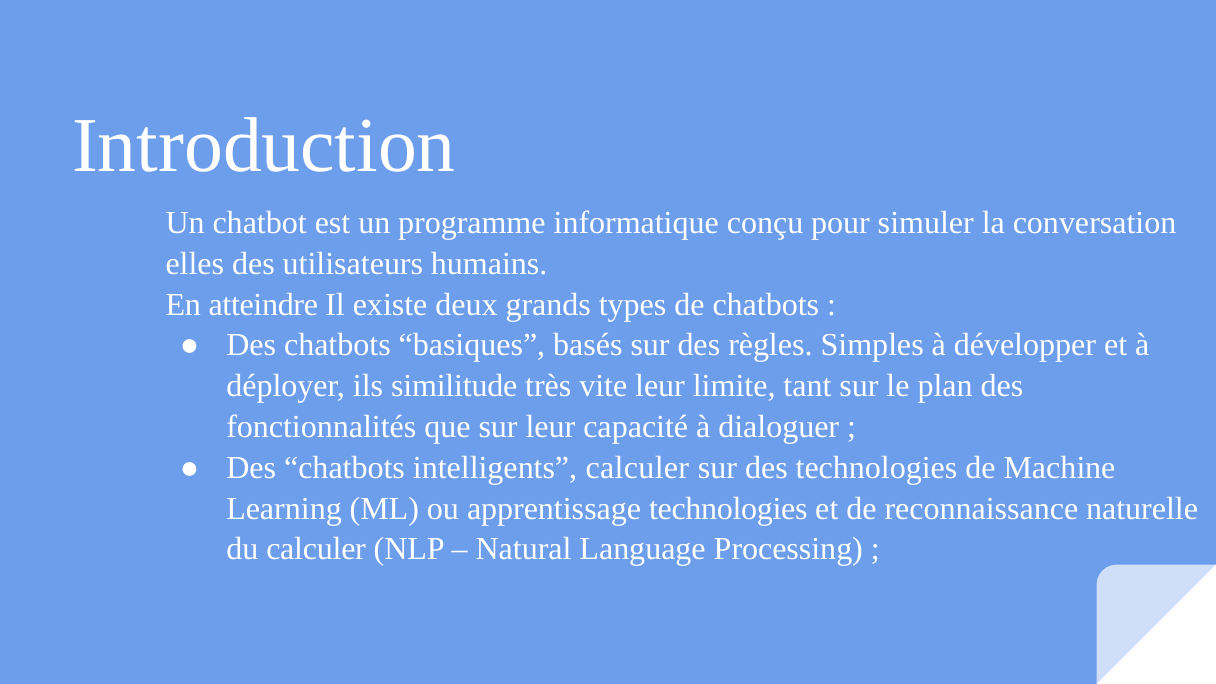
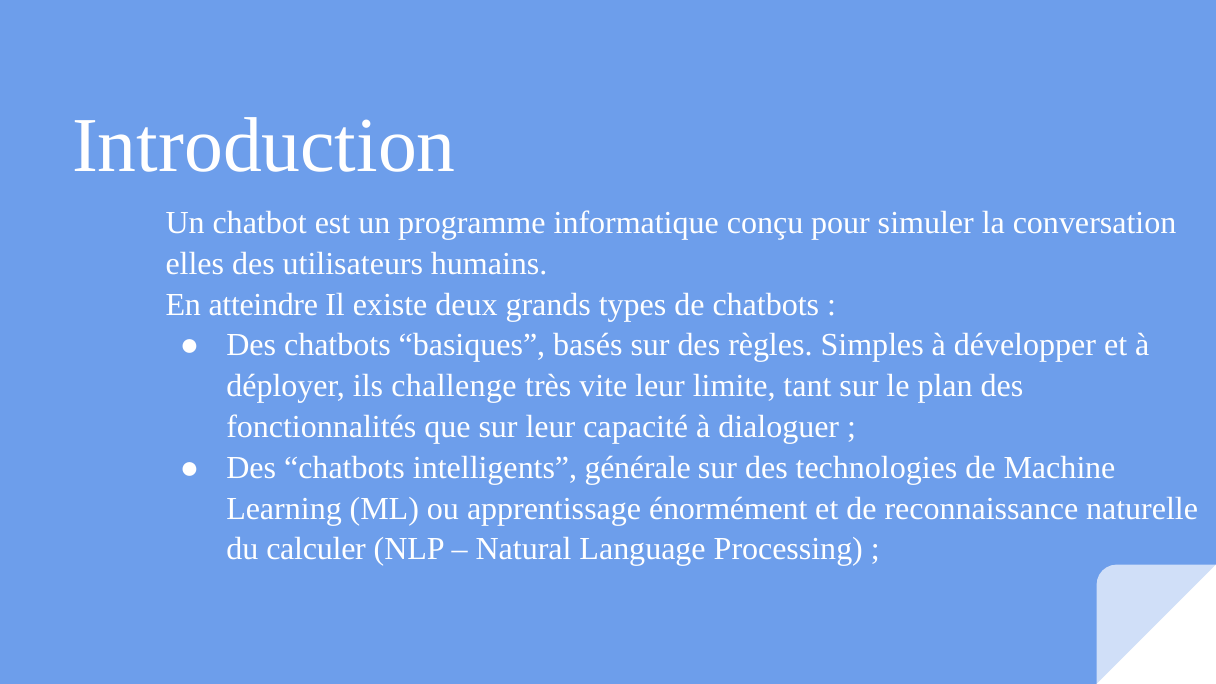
similitude: similitude -> challenge (454, 386)
intelligents calculer: calculer -> générale (638, 468)
apprentissage technologies: technologies -> énormément (728, 509)
